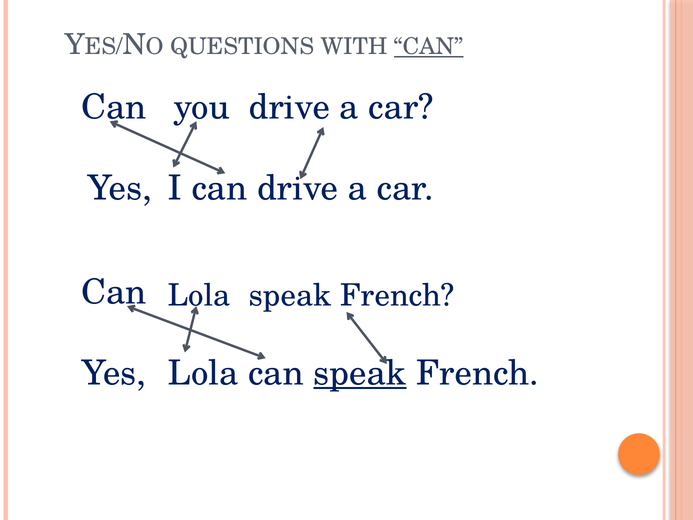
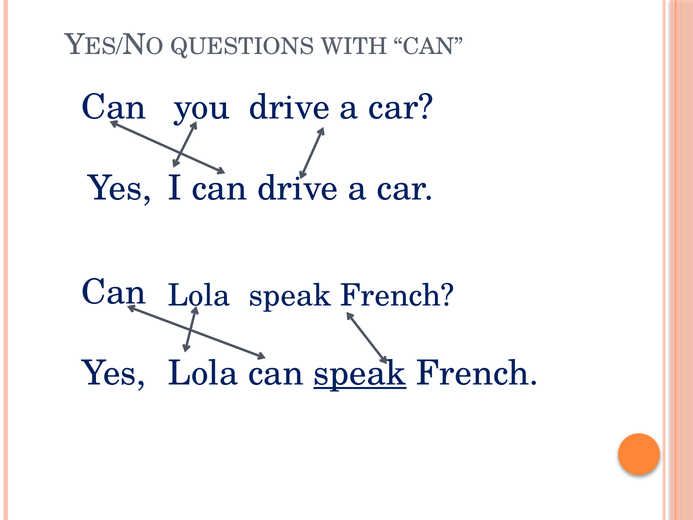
CAN underline: present -> none (429, 47)
